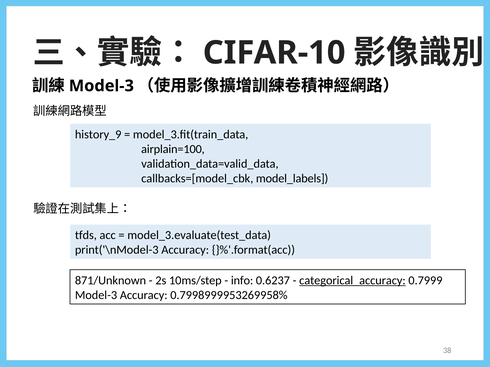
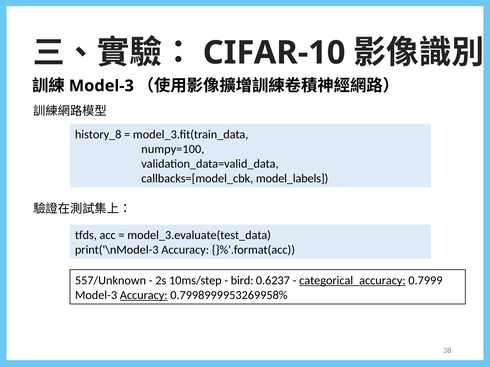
history_9: history_9 -> history_8 (98, 135)
airplain=100: airplain=100 -> numpy=100 (173, 149)
871/Unknown: 871/Unknown -> 557/Unknown (111, 281)
info: info -> bird (242, 281)
Accuracy underline: none -> present (144, 295)
